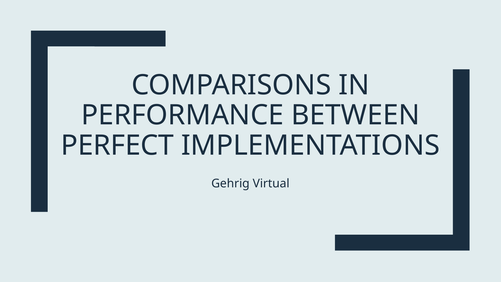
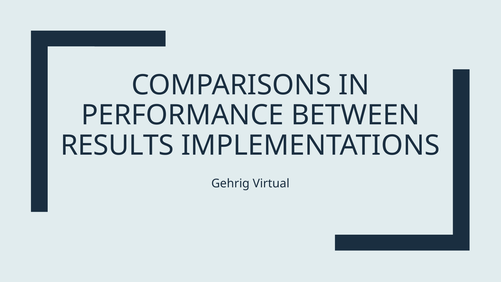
PERFECT: PERFECT -> RESULTS (117, 145)
